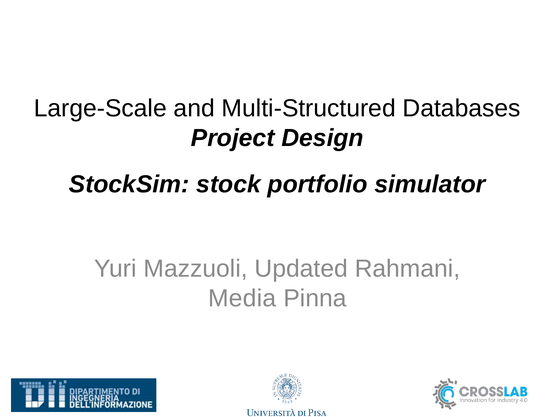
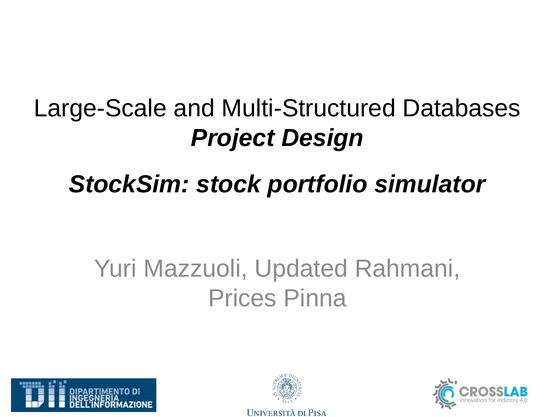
Media: Media -> Prices (242, 298)
